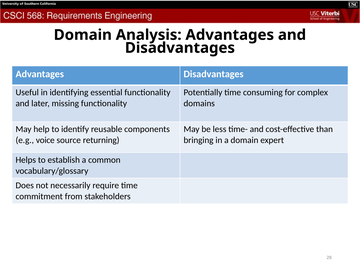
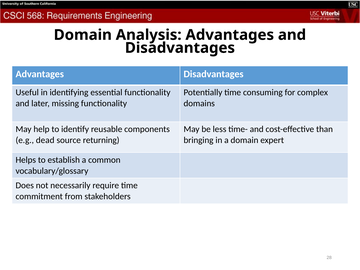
voice: voice -> dead (45, 140)
